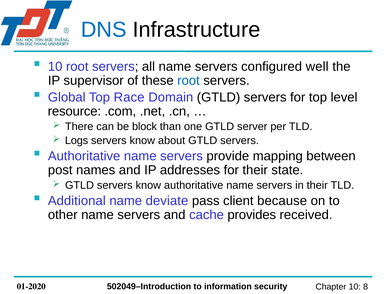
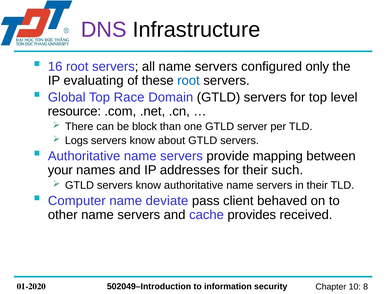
DNS colour: blue -> purple (104, 30)
10: 10 -> 16 (55, 66)
well: well -> only (317, 66)
supervisor: supervisor -> evaluating (94, 80)
post: post -> your (60, 170)
state: state -> such (287, 170)
Additional: Additional -> Computer (77, 200)
because: because -> behaved (282, 200)
